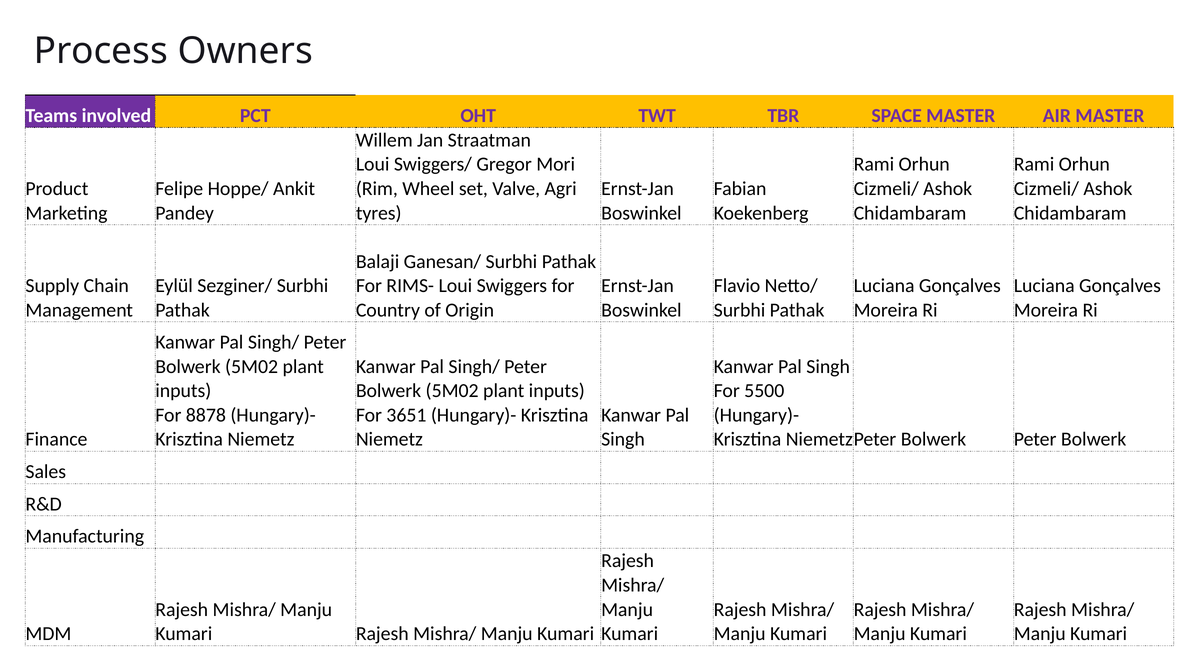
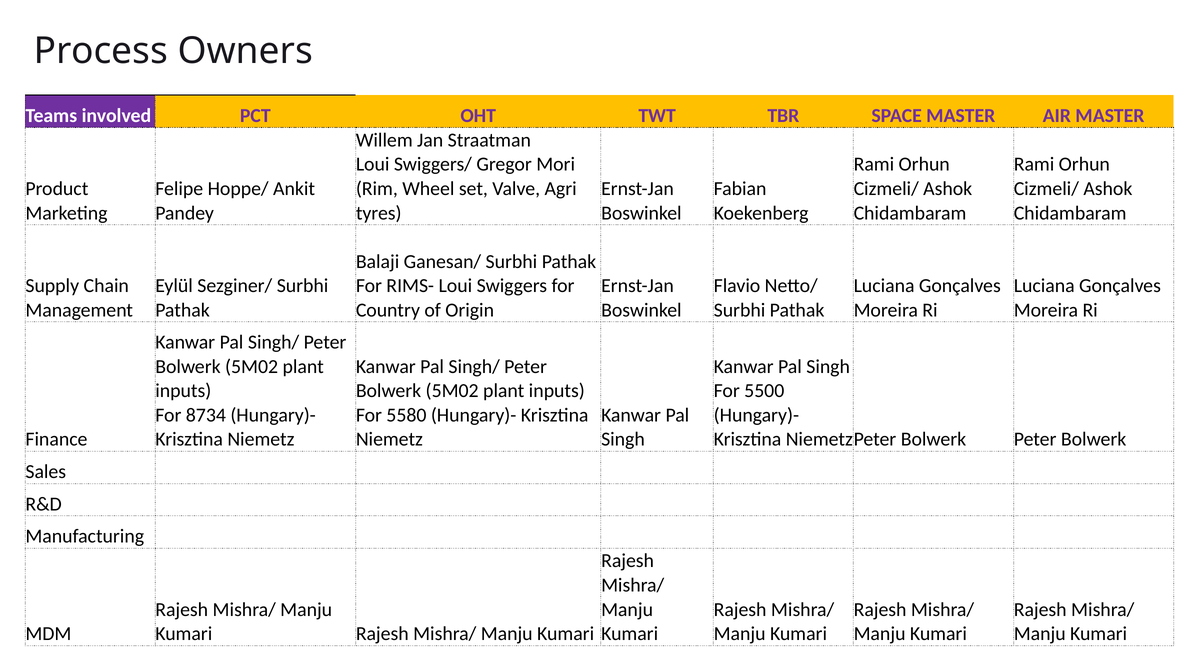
8878: 8878 -> 8734 (206, 415)
3651: 3651 -> 5580 (406, 415)
